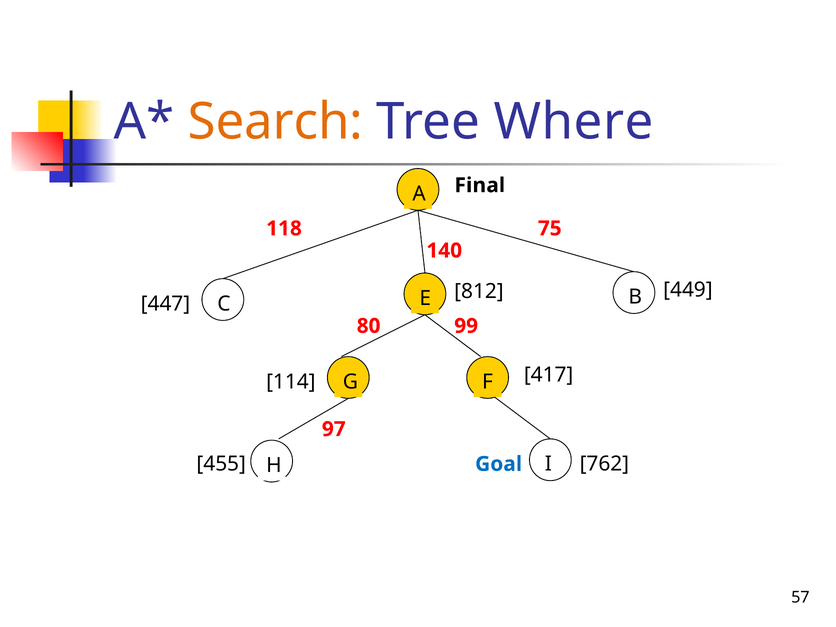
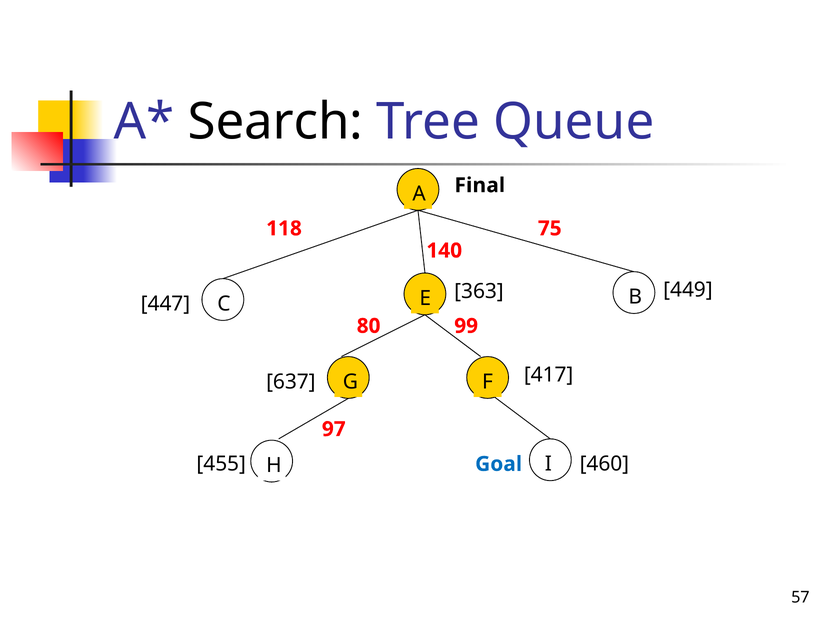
Search colour: orange -> black (275, 122)
Where: Where -> Queue (574, 122)
812: 812 -> 363 (479, 291)
114: 114 -> 637 (291, 382)
762: 762 -> 460 (604, 464)
